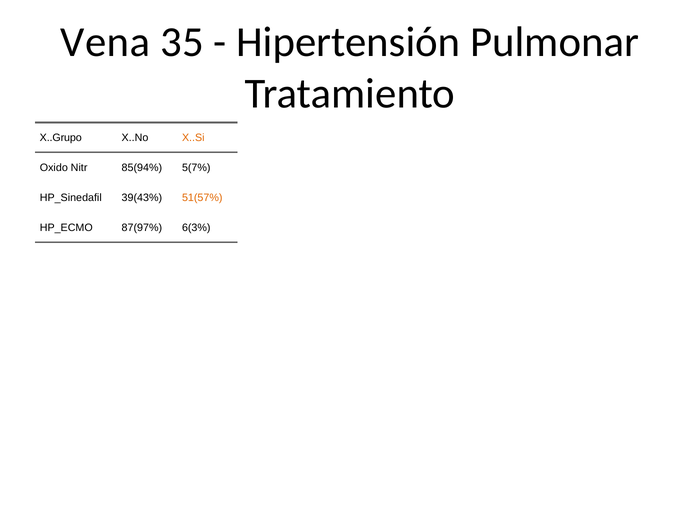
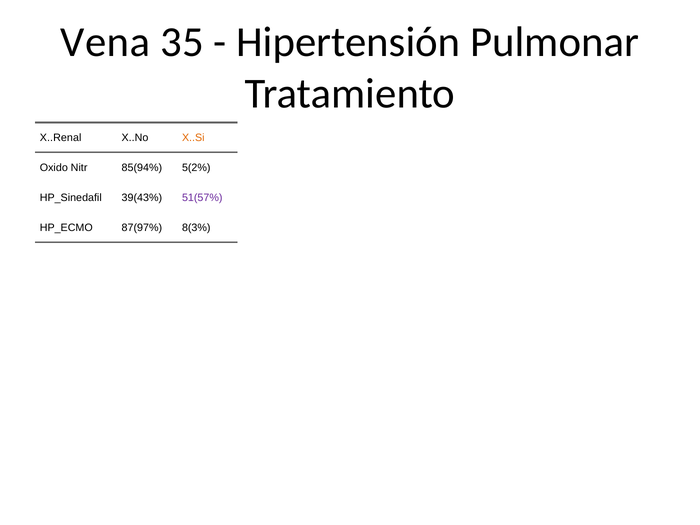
X..Grupo: X..Grupo -> X..Renal (61, 138)
5(7%: 5(7% -> 5(2% (196, 168)
51(57% colour: orange -> purple (202, 198)
6(3%: 6(3% -> 8(3% (196, 227)
